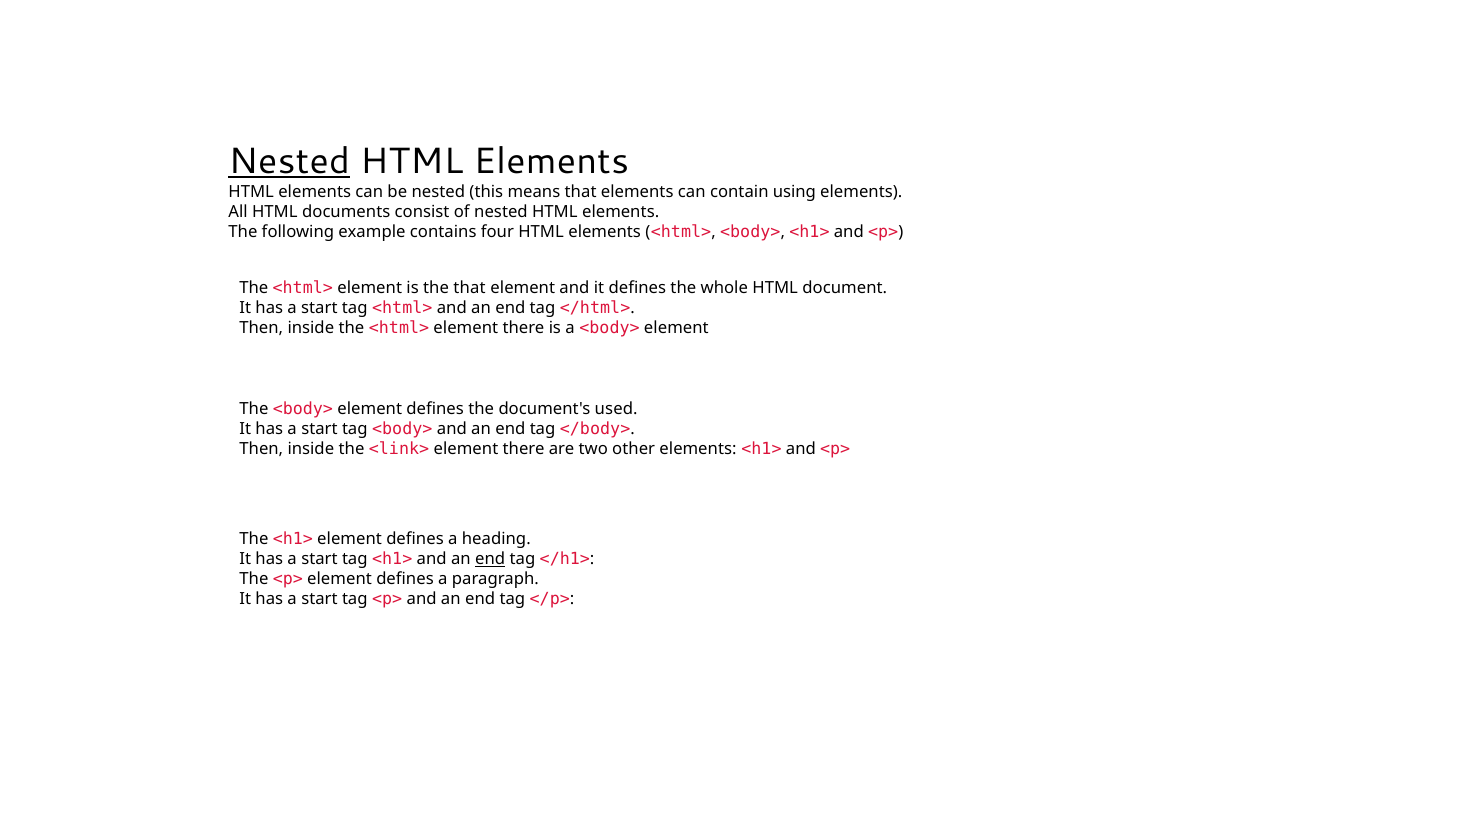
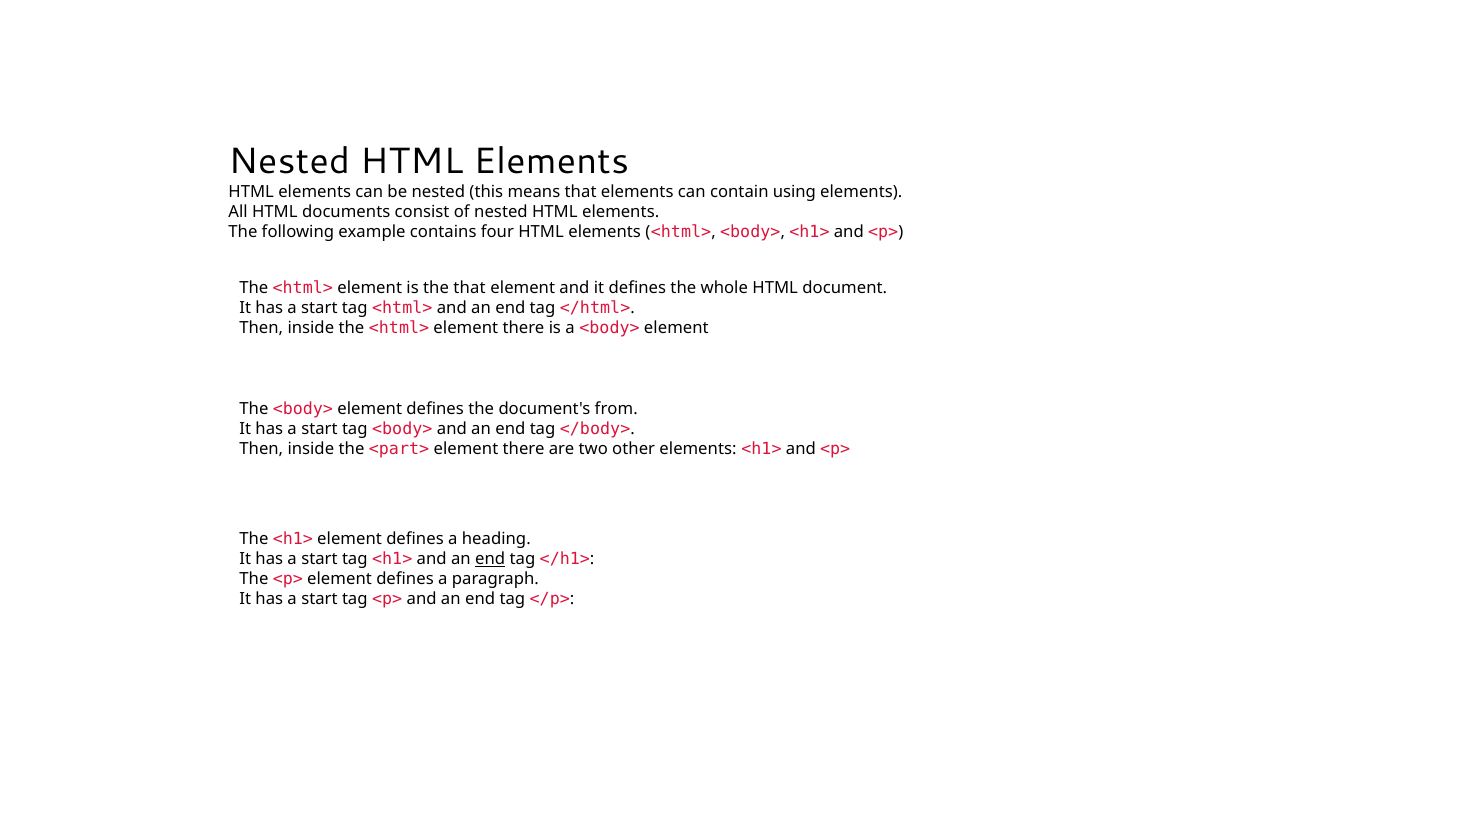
Nested underline: present -> none (289, 161)
used: used -> from (616, 408)
<link>: <link> -> <part> (399, 448)
